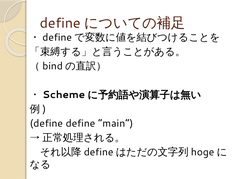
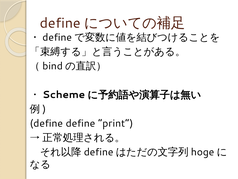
main: main -> print (116, 123)
